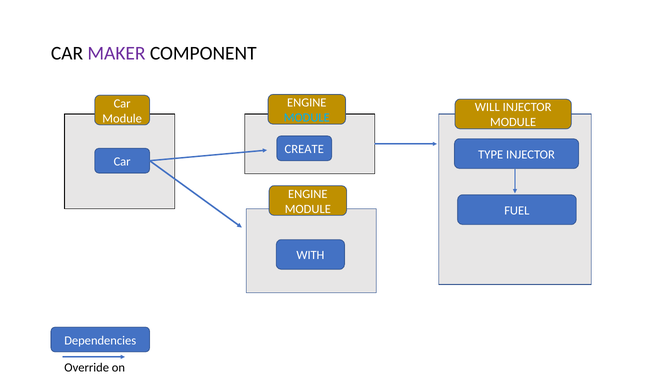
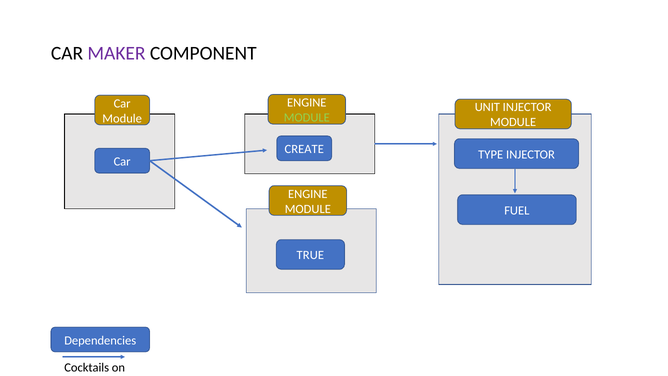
WILL: WILL -> UNIT (487, 107)
MODULE colour: light blue -> light green (307, 118)
WITH: WITH -> TRUE (310, 255)
Override: Override -> Cocktails (87, 367)
